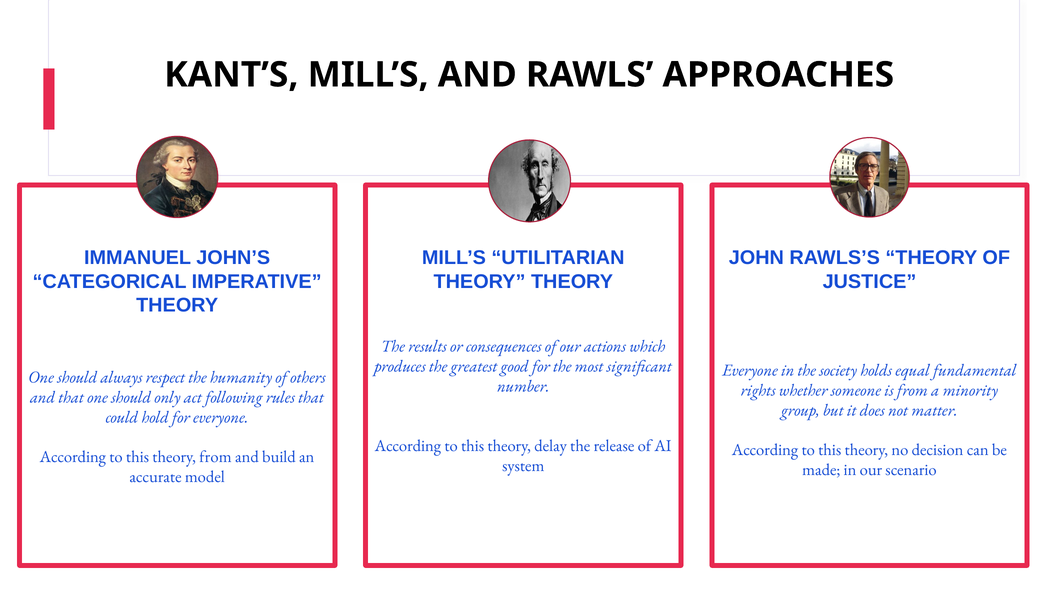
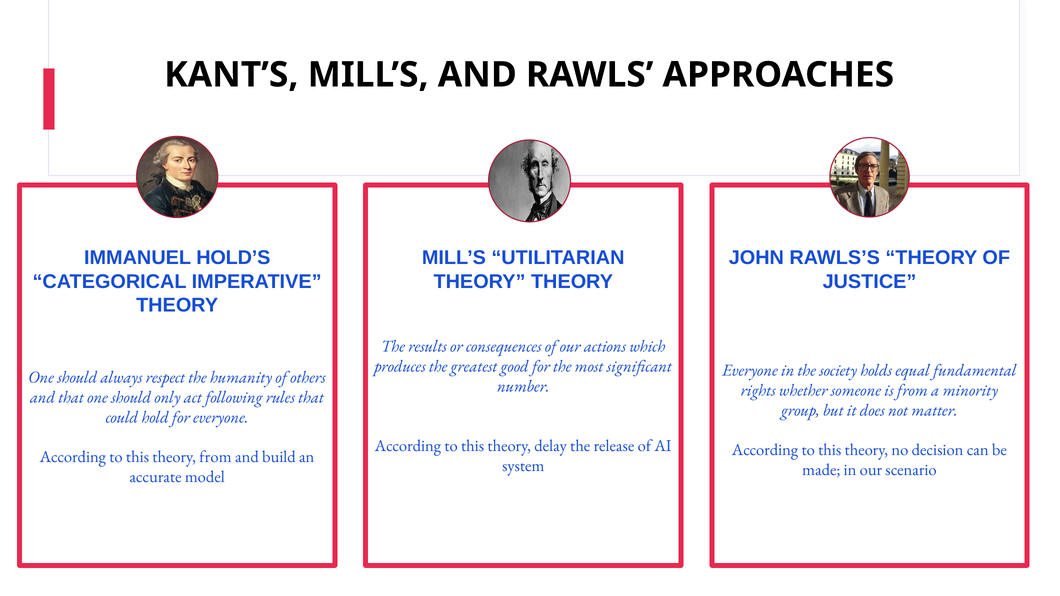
JOHN’S: JOHN’S -> HOLD’S (233, 258)
